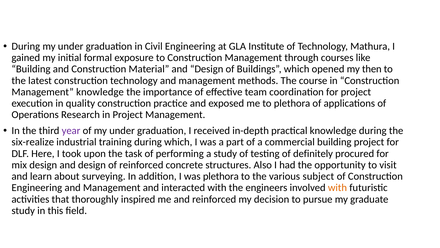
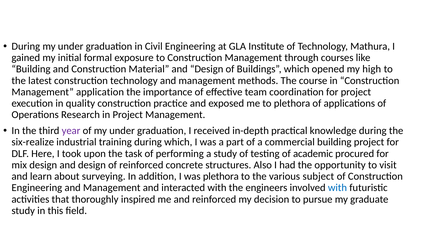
then: then -> high (372, 69)
Management knowledge: knowledge -> application (100, 92)
definitely: definitely -> academic (313, 153)
with colour: orange -> blue (337, 187)
